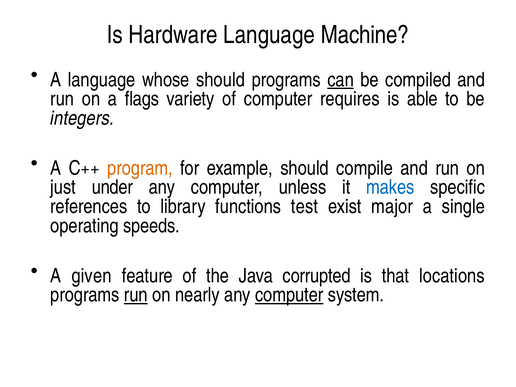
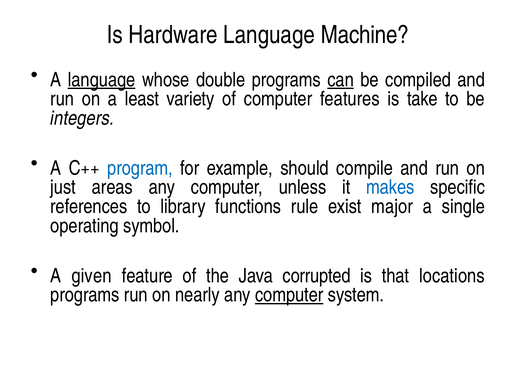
language underline: none -> present (102, 80)
whose should: should -> double (221, 80)
flags: flags -> least (142, 99)
requires: requires -> features (350, 99)
able: able -> take (422, 99)
program colour: orange -> blue (140, 168)
under: under -> areas (112, 187)
test: test -> rule (305, 207)
speeds: speeds -> symbol (151, 226)
run underline: present -> none (136, 295)
